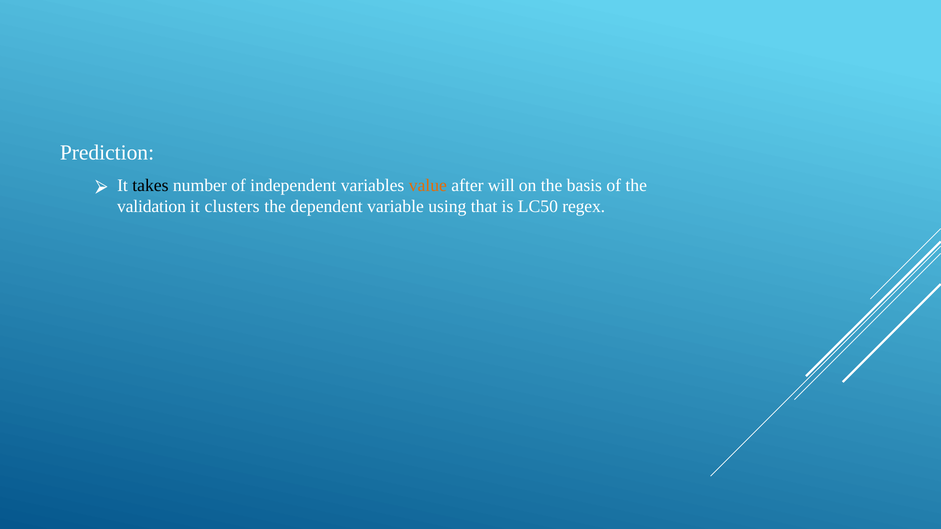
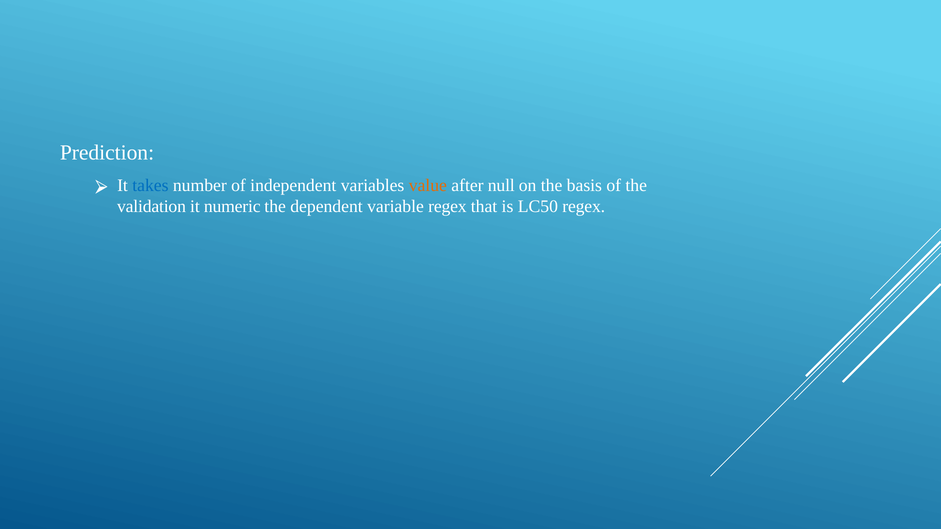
takes colour: black -> blue (150, 185)
will: will -> null (501, 185)
clusters: clusters -> numeric (232, 206)
variable using: using -> regex (447, 206)
